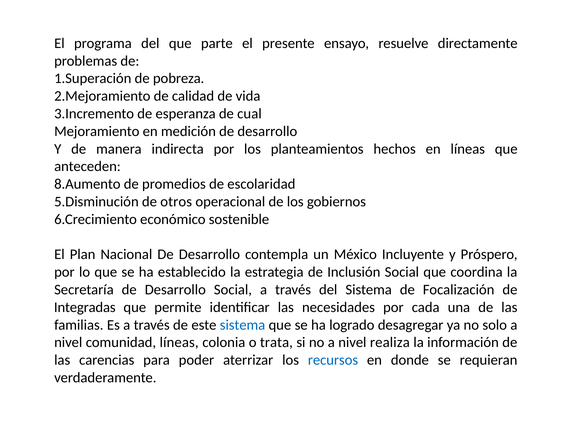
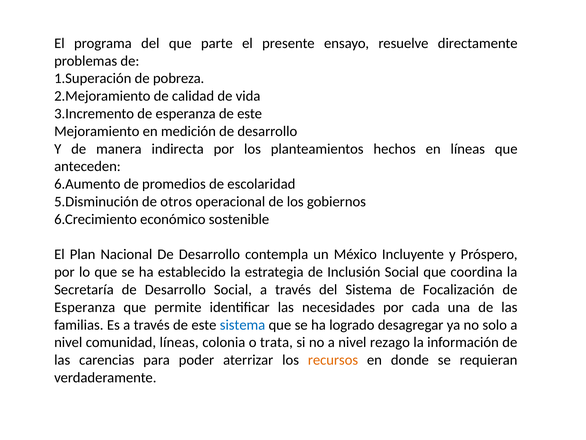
esperanza de cual: cual -> este (250, 114)
8.Aumento: 8.Aumento -> 6.Aumento (87, 184)
Integradas: Integradas -> Esperanza (85, 307)
realiza: realiza -> rezago (390, 342)
recursos colour: blue -> orange (333, 360)
